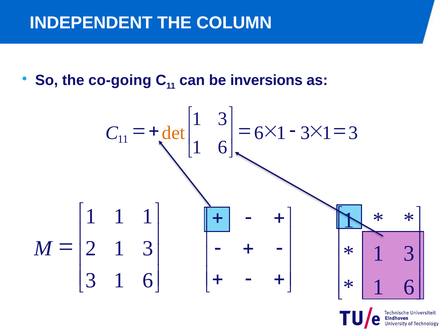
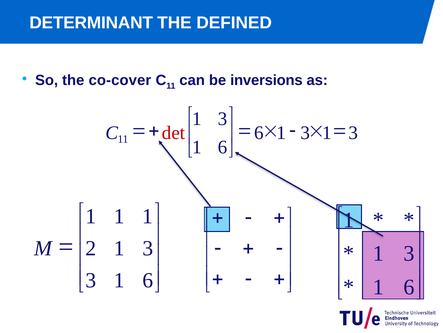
INDEPENDENT: INDEPENDENT -> DETERMINANT (91, 23)
COLUMN: COLUMN -> DEFINED (234, 23)
co-going: co-going -> co-cover (120, 80)
det colour: orange -> red (173, 132)
